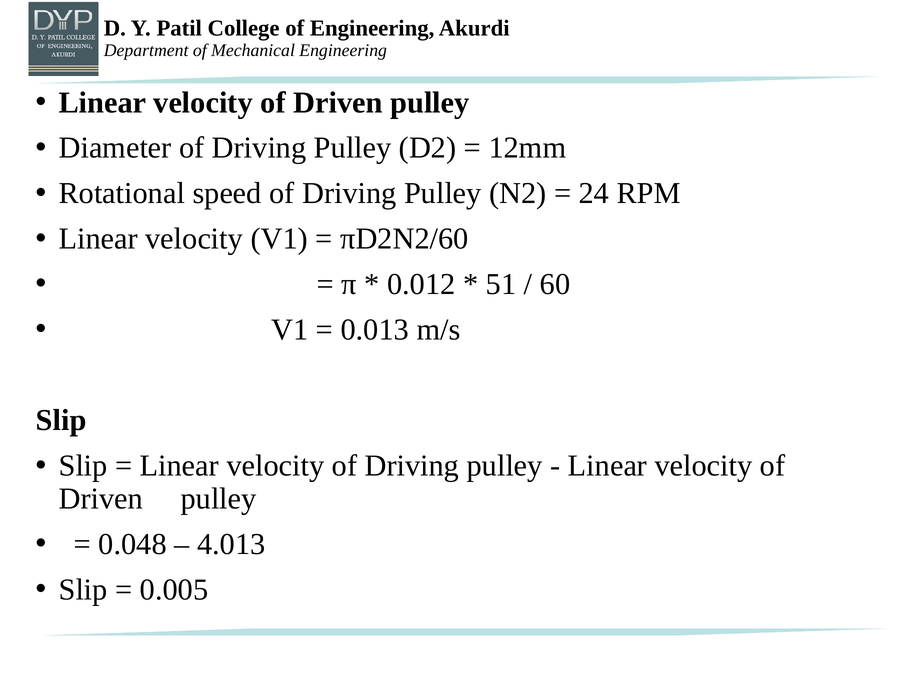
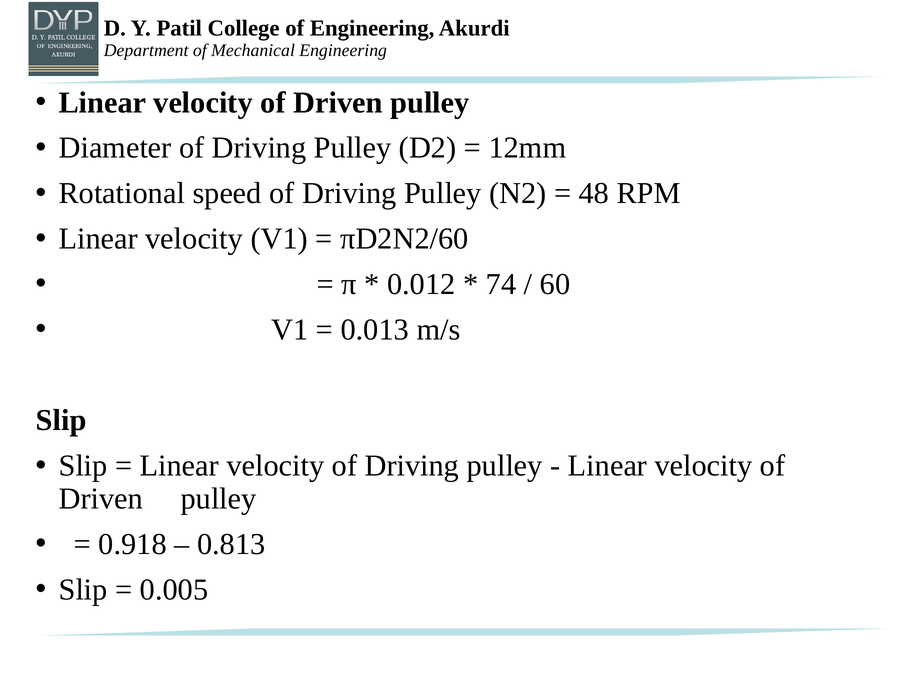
24: 24 -> 48 (594, 193)
51: 51 -> 74 (501, 284)
0.048: 0.048 -> 0.918 (133, 544)
4.013: 4.013 -> 0.813 (231, 544)
